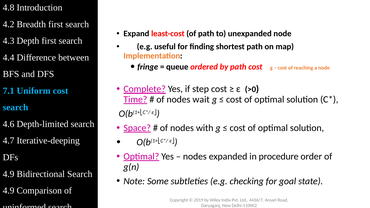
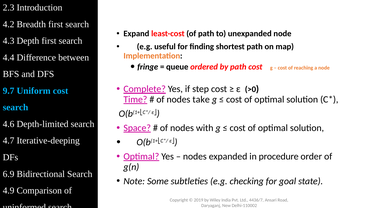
4.8: 4.8 -> 2.3 (9, 8)
7.1: 7.1 -> 9.7 (9, 91)
wait: wait -> take (201, 100)
4.9: 4.9 -> 6.9 (9, 174)
